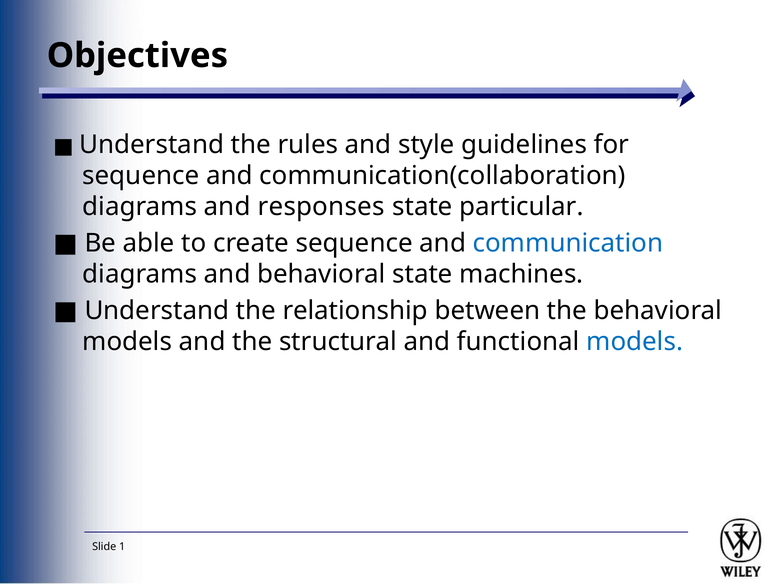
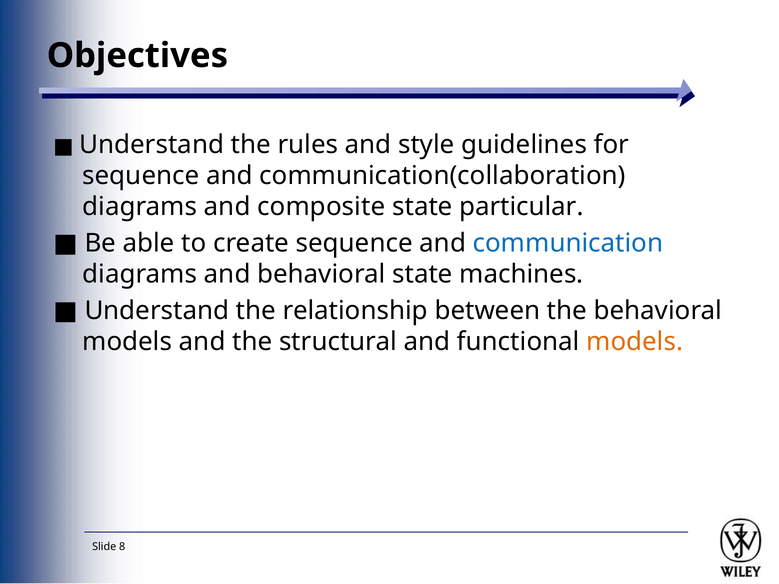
responses: responses -> composite (321, 207)
models colour: blue -> orange (635, 342)
1: 1 -> 8 (122, 547)
